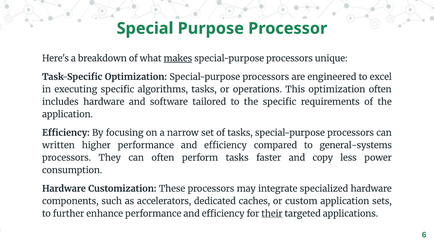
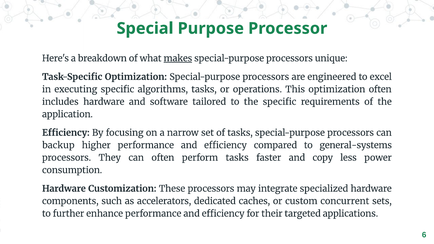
written: written -> backup (58, 145)
custom application: application -> concurrent (345, 201)
their underline: present -> none (272, 214)
